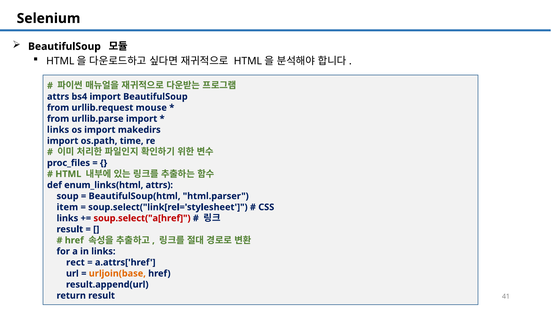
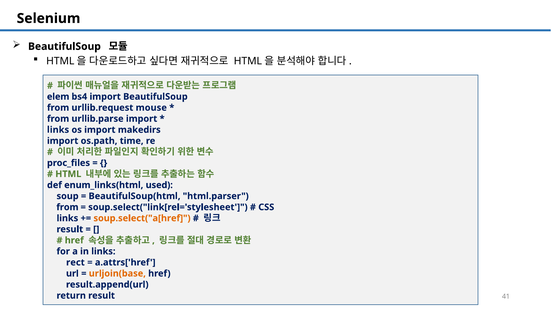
attrs: attrs -> elem (58, 96)
enum_links(html attrs: attrs -> used (159, 185)
item: item -> from (67, 207)
soup.select("a[href colour: red -> orange (142, 218)
